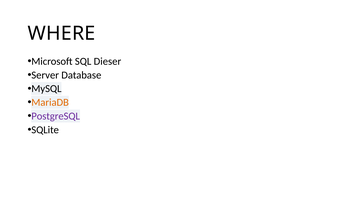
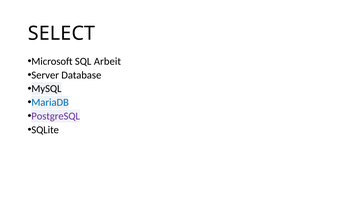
WHERE: WHERE -> SELECT (62, 33)
Dieser: Dieser -> Arbeit (107, 61)
MariaDB colour: orange -> blue (50, 102)
